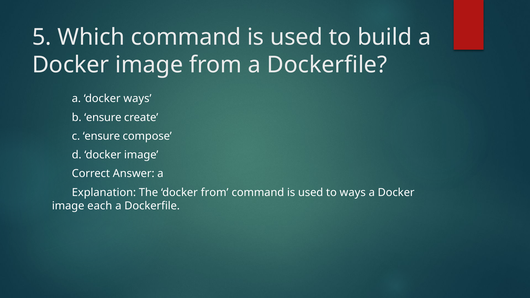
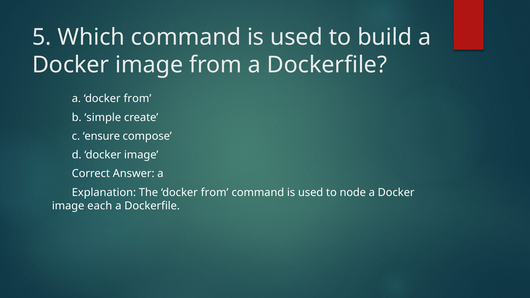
a docker ways: ways -> from (137, 99)
b ensure: ensure -> simple (103, 117)
to ways: ways -> node (353, 193)
